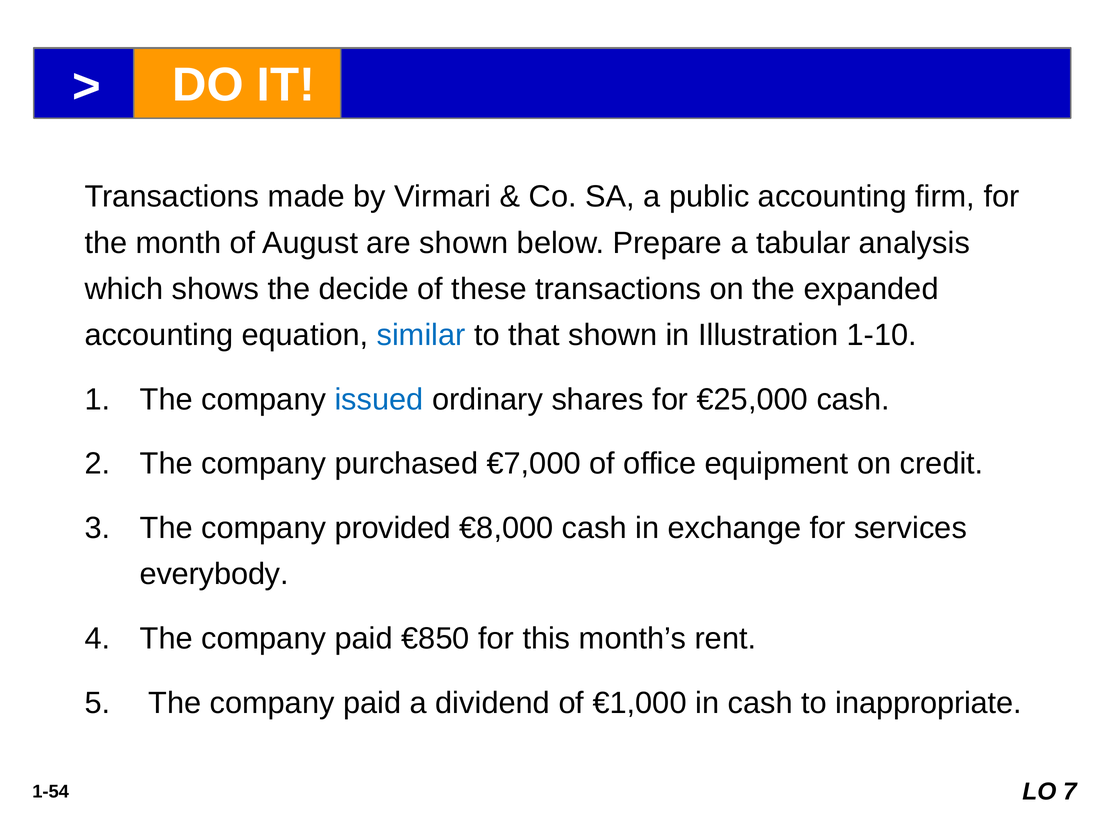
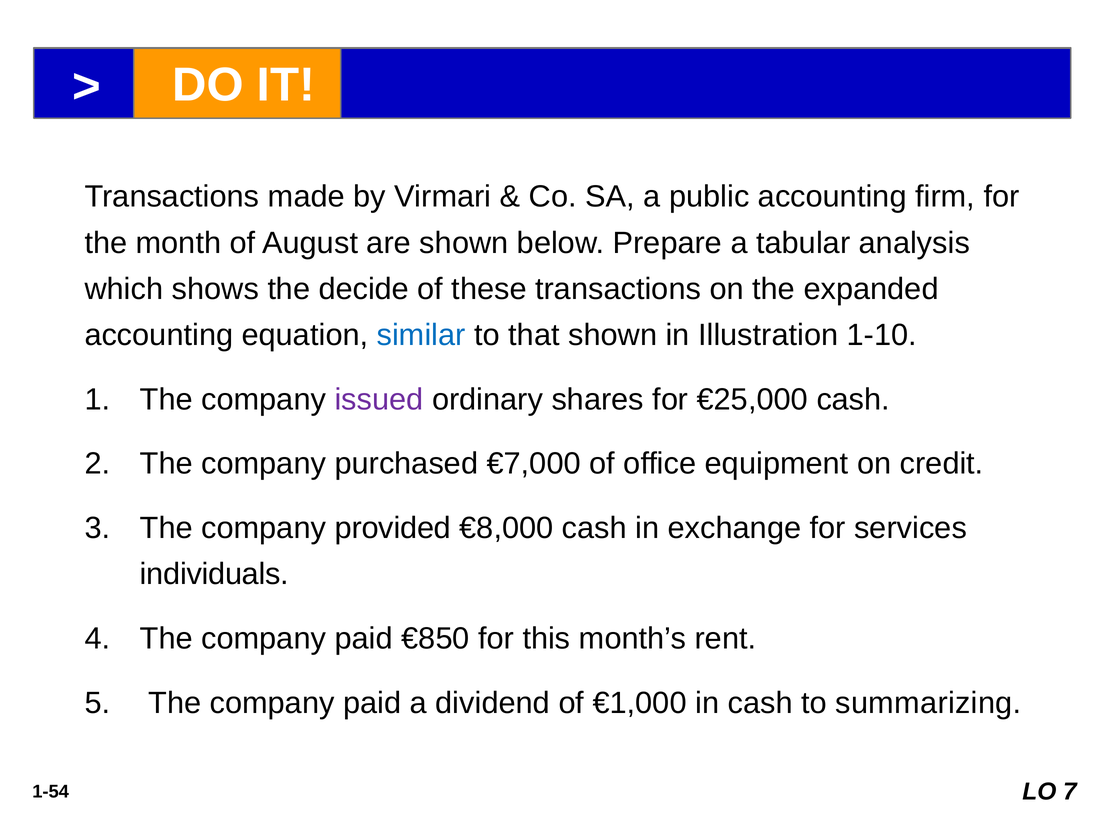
issued colour: blue -> purple (379, 400)
everybody: everybody -> individuals (214, 575)
inappropriate: inappropriate -> summarizing (928, 704)
